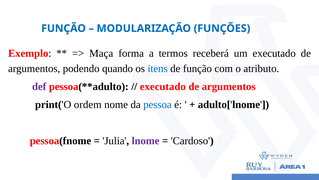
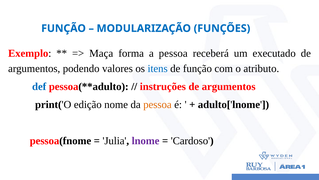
a termos: termos -> pessoa (173, 53)
quando: quando -> valores (117, 68)
def colour: purple -> blue (39, 86)
executado: executado -> instruções (163, 86)
ordem: ordem -> edição (88, 104)
pessoa colour: blue -> orange (157, 104)
